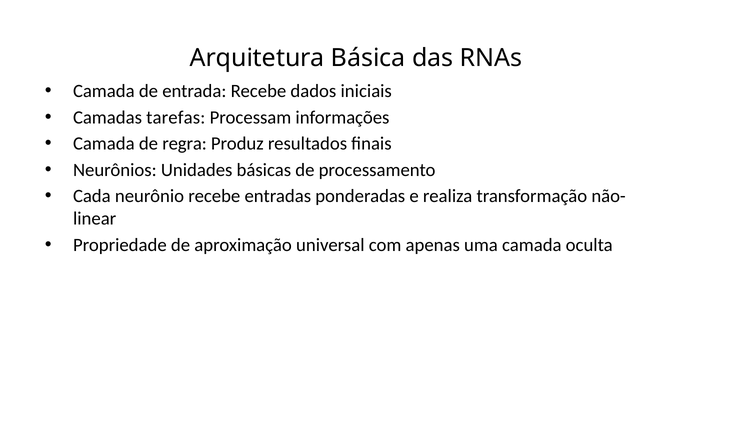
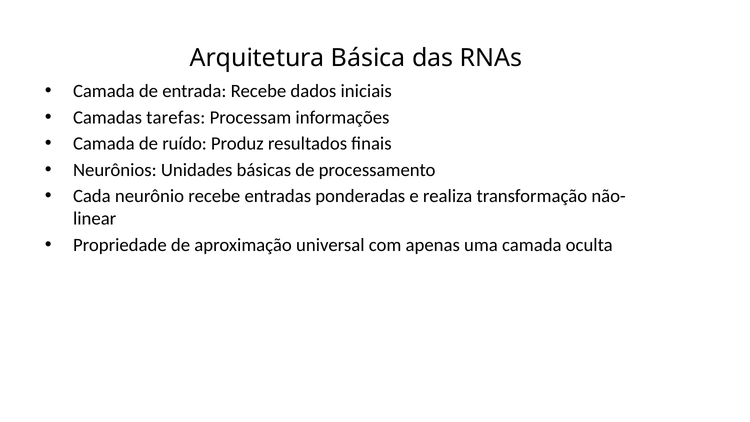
regra: regra -> ruído (185, 144)
